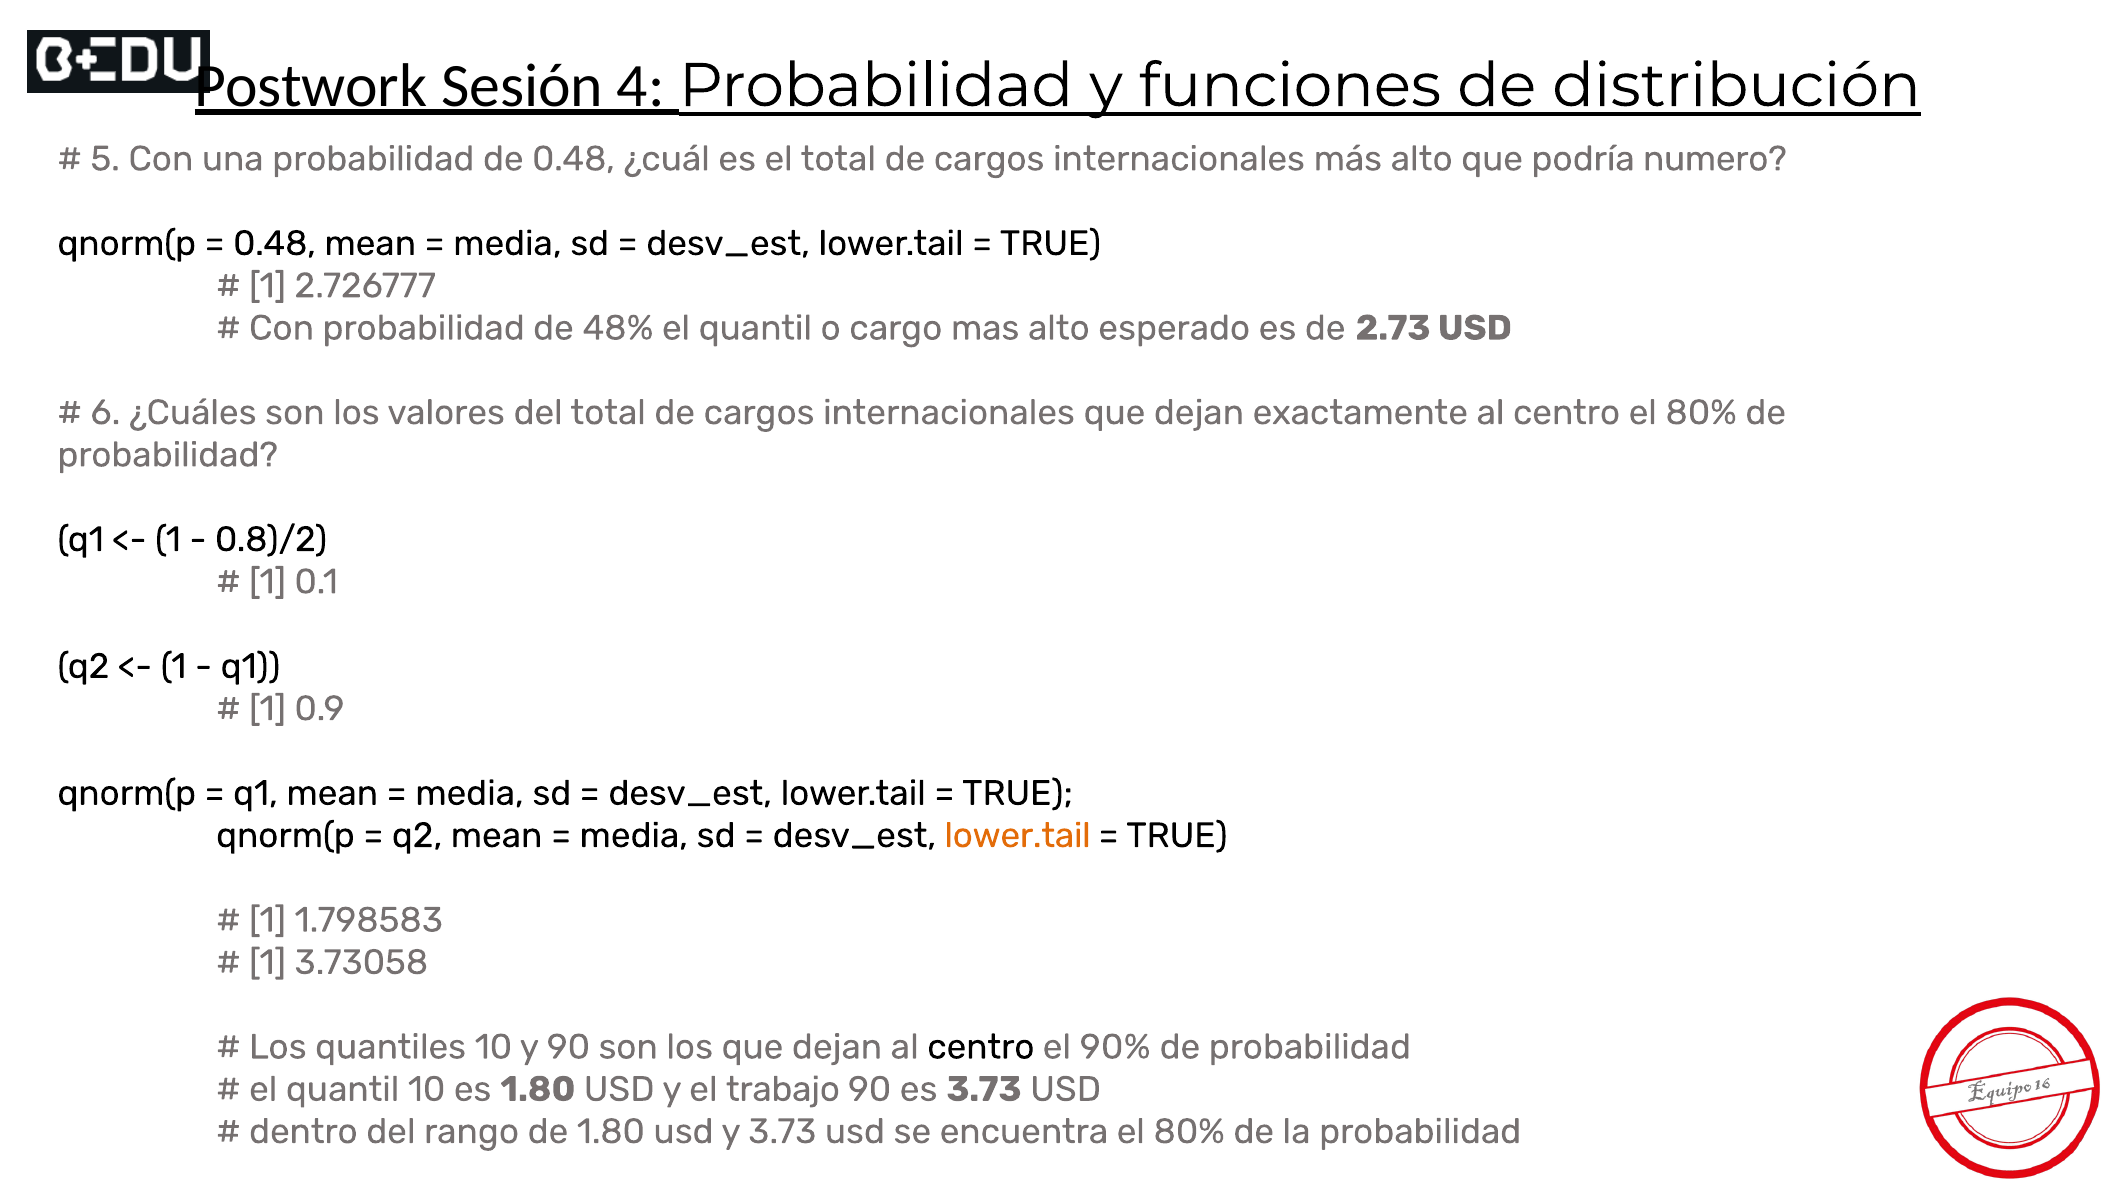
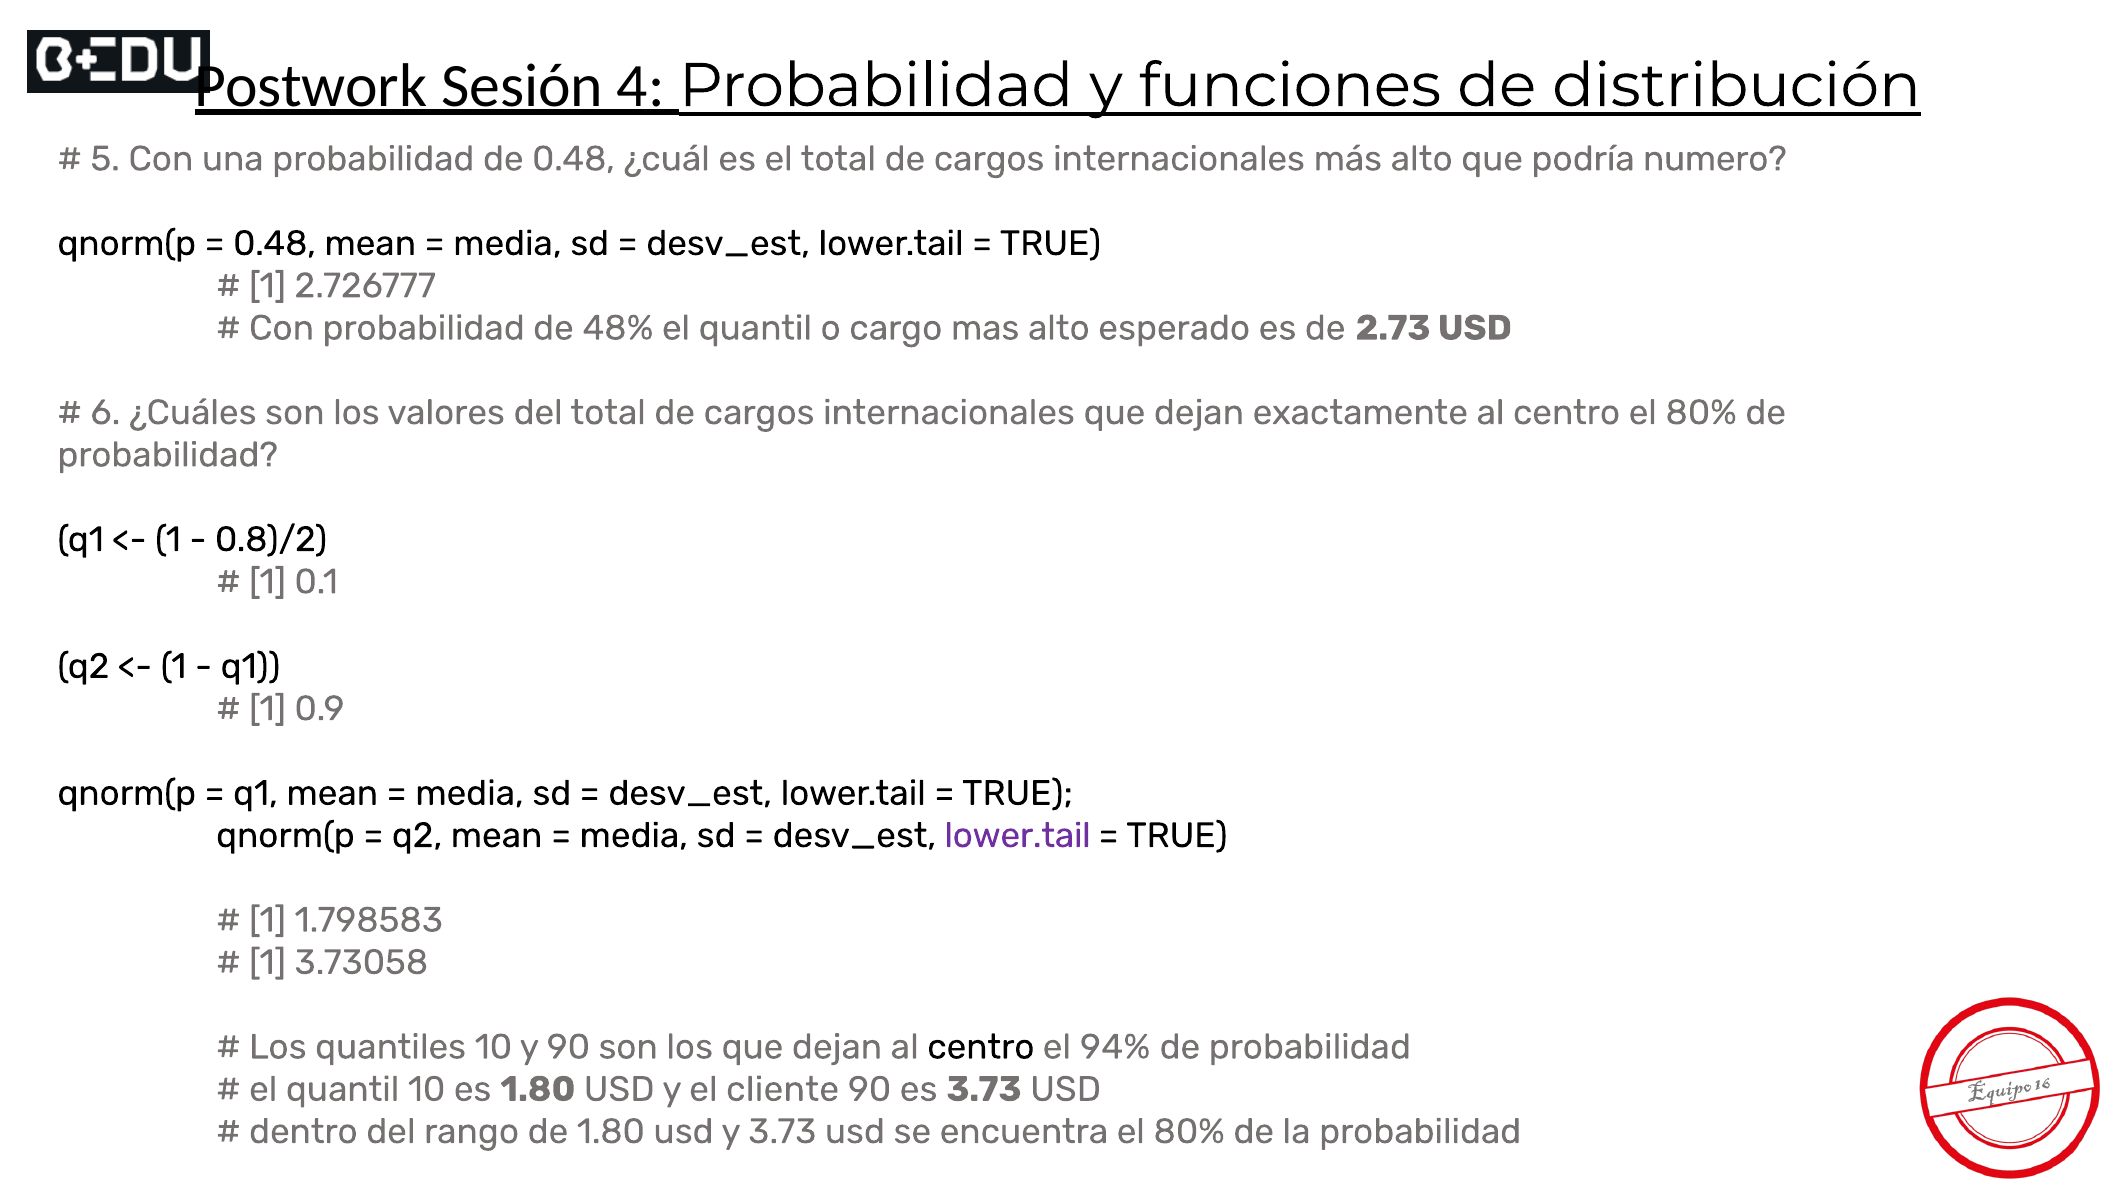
lower.tail colour: orange -> purple (1018, 836)
90%: 90% -> 94% (1115, 1047)
trabajo: trabajo -> cliente (783, 1089)
